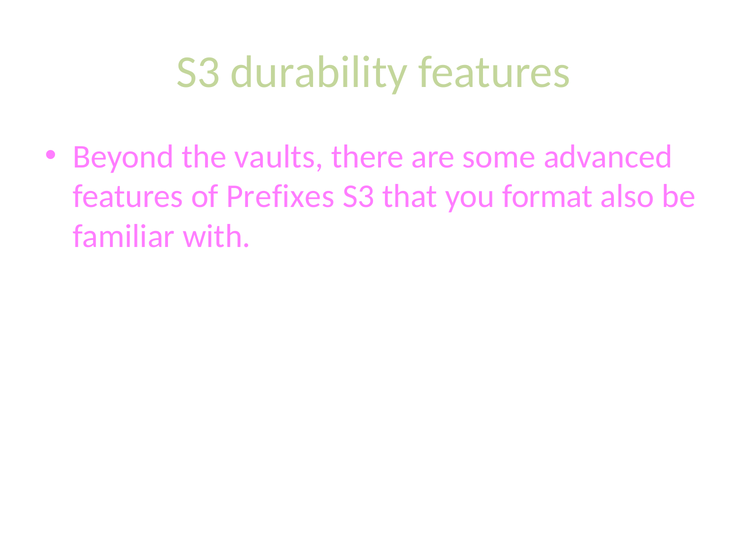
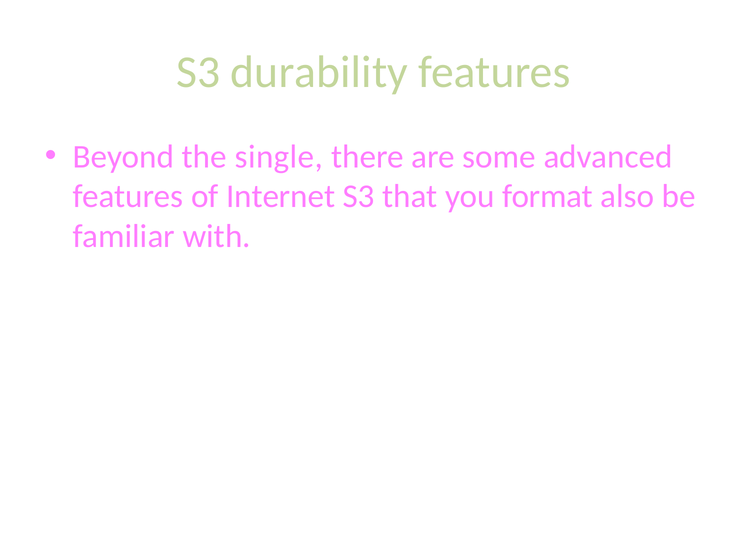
vaults: vaults -> single (279, 157)
Prefixes: Prefixes -> Internet (281, 197)
